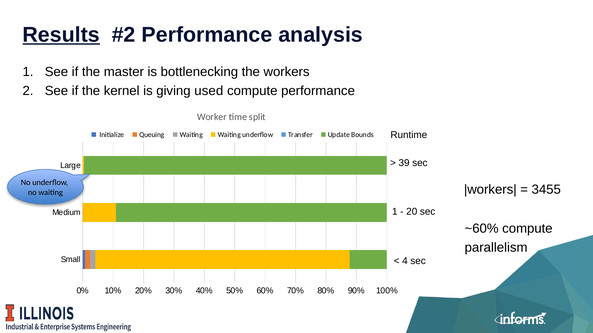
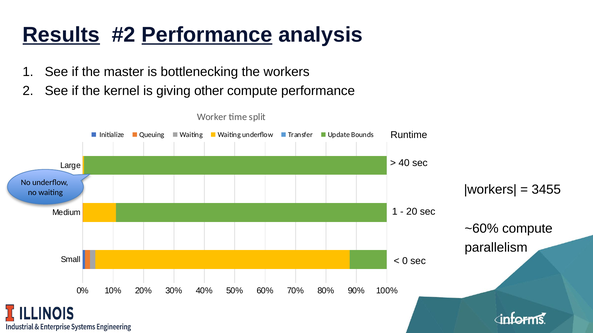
Performance underline: none -> present (207, 35)
used: used -> other (209, 91)
39: 39 -> 40 (404, 163)
4: 4 -> 0 (405, 261)
